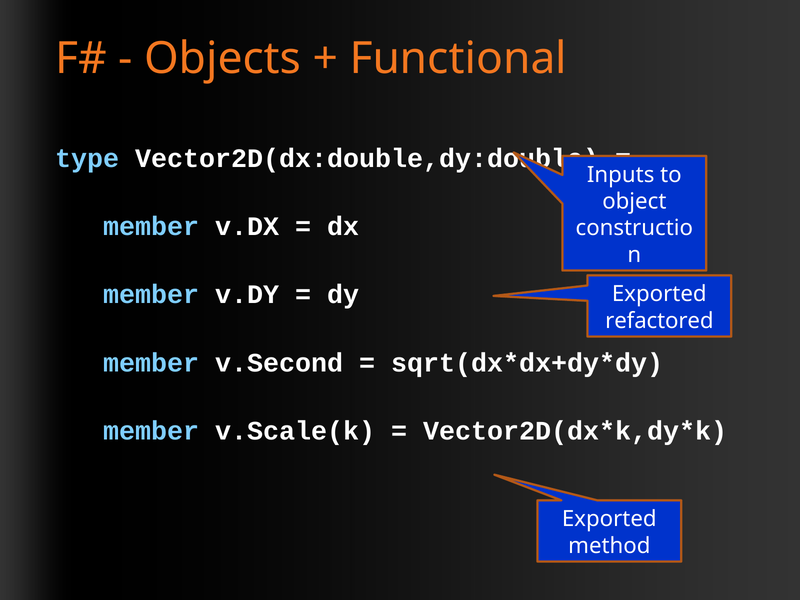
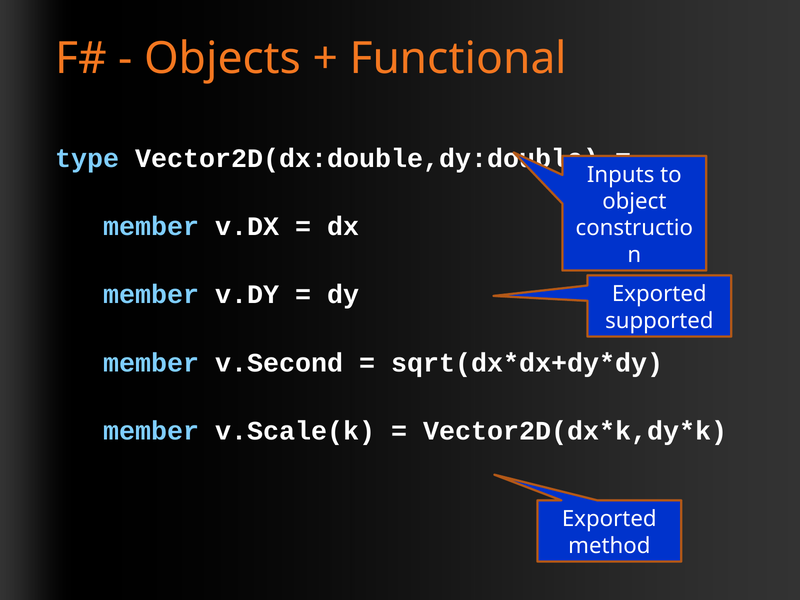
refactored: refactored -> supported (659, 321)
